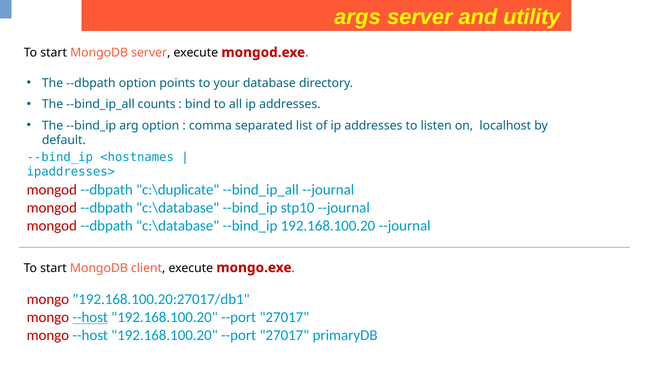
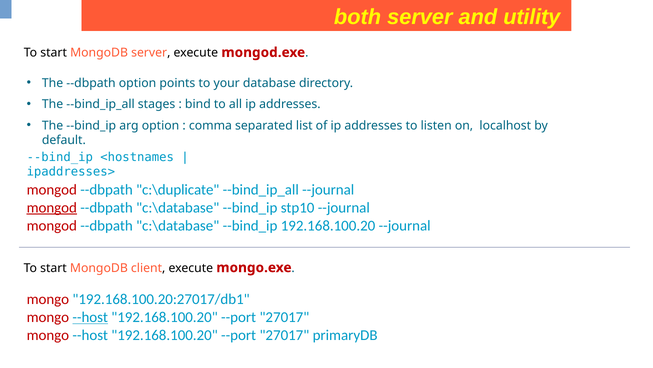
args: args -> both (358, 17)
counts: counts -> stages (157, 104)
mongod underline: none -> present (52, 207)
